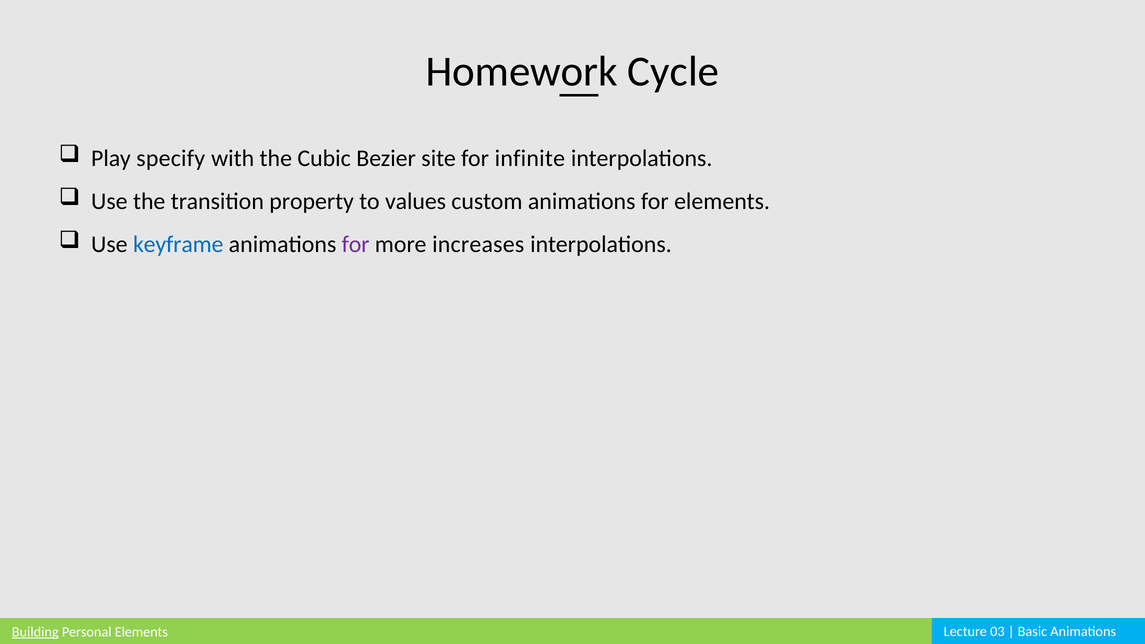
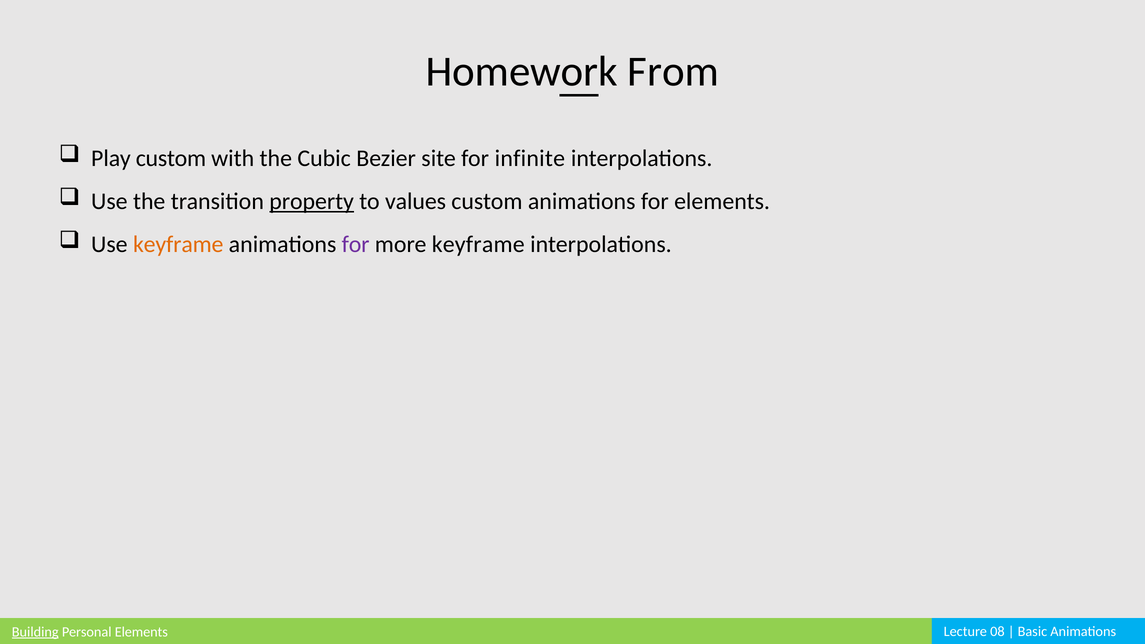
Cycle: Cycle -> From (673, 72)
Play specify: specify -> custom (171, 158)
property underline: none -> present (312, 201)
keyframe colour: blue -> orange (178, 244)
more increases: increases -> keyframe (478, 244)
03: 03 -> 08 (997, 632)
